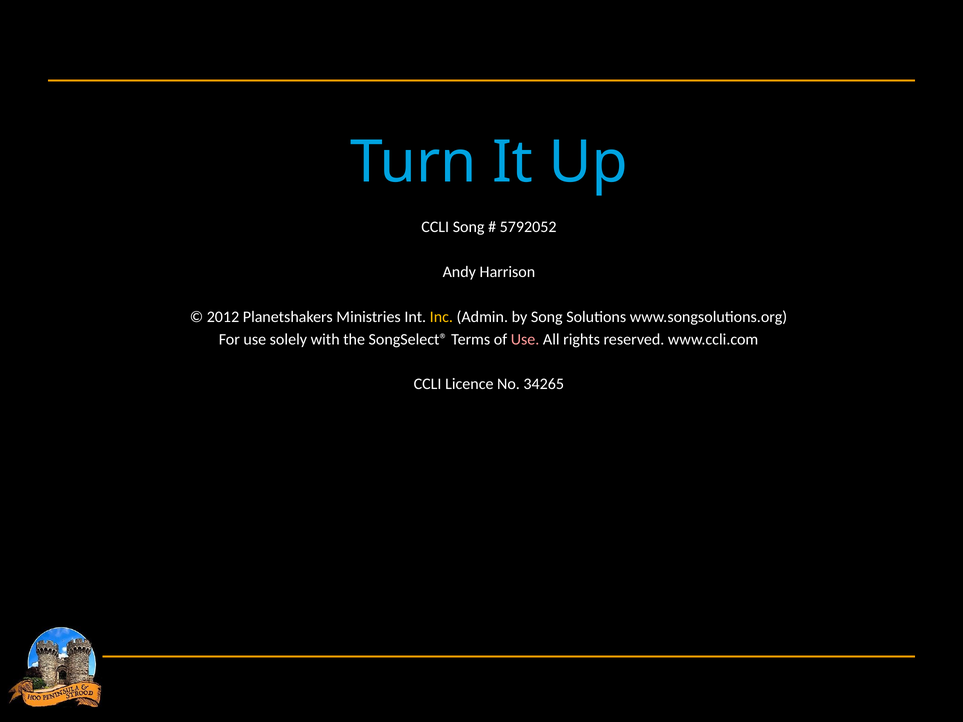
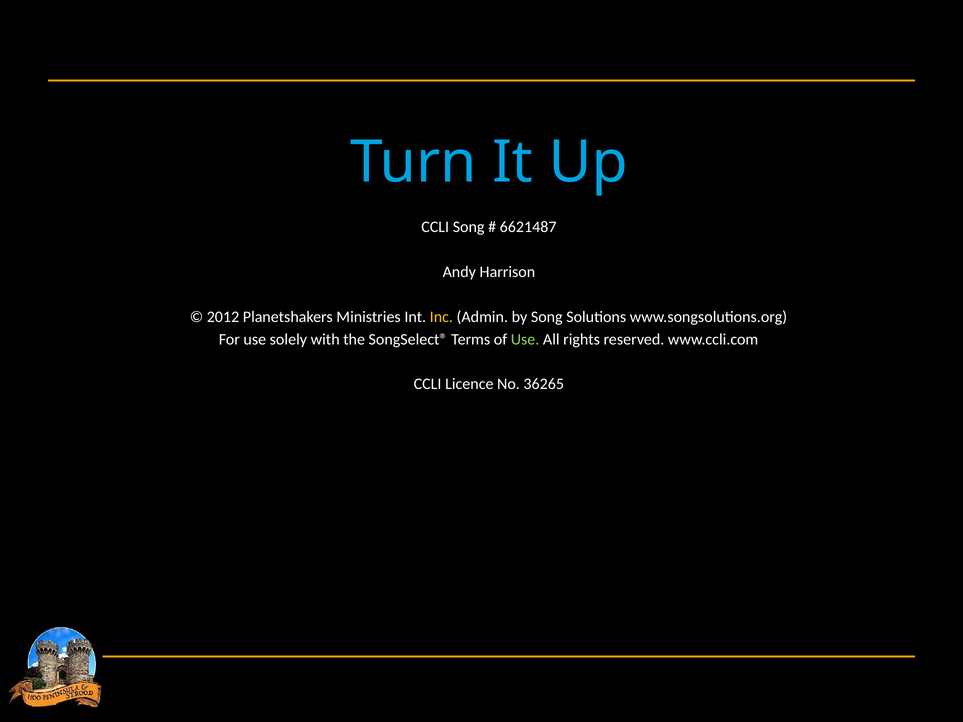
5792052: 5792052 -> 6621487 (528, 227)
Use colour: pink -> light green (525, 339)
34265: 34265 -> 36265 (544, 384)
